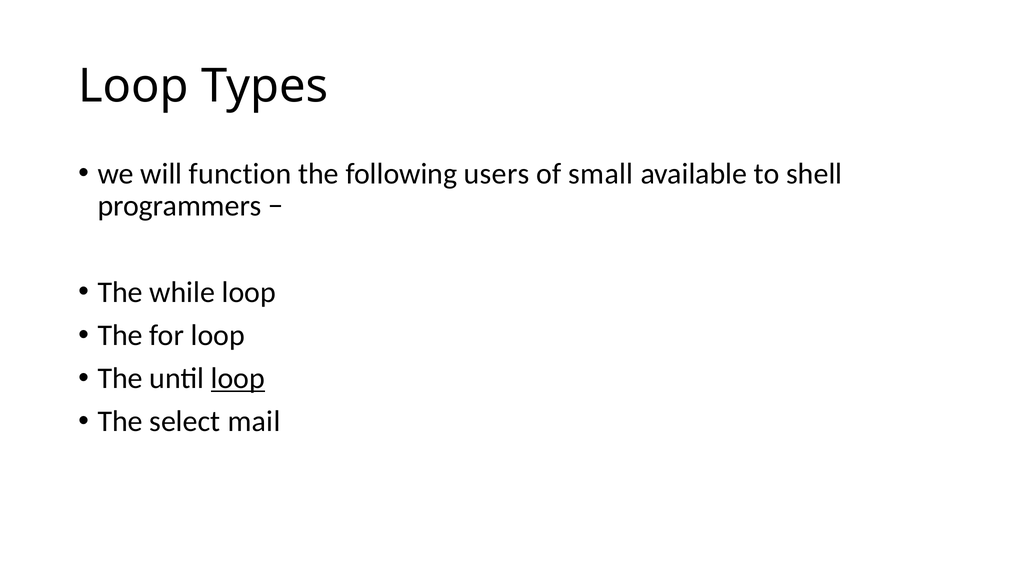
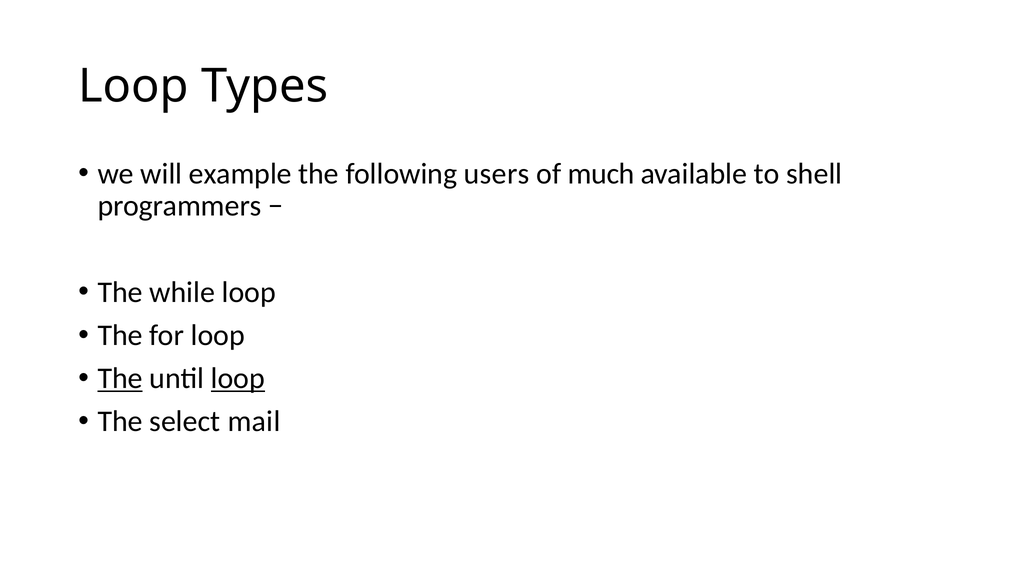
function: function -> example (240, 174)
small: small -> much (601, 174)
The underline: none -> present (120, 378)
